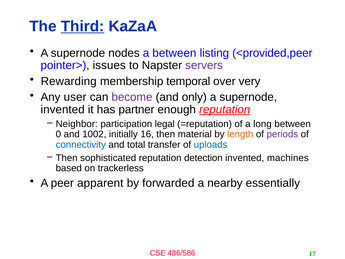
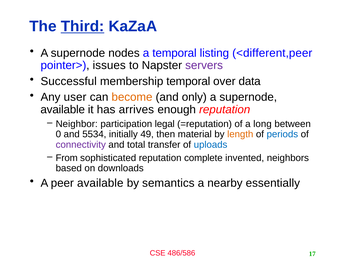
a between: between -> temporal (174, 53)
<provided,peer: <provided,peer -> <different,peer (272, 53)
Rewarding: Rewarding -> Successful (69, 81)
very: very -> data (250, 81)
become colour: purple -> orange (132, 97)
invented: invented -> available (63, 109)
partner: partner -> arrives (136, 109)
reputation underline: present -> none (225, 109)
1002: 1002 -> 5534 (94, 134)
16: 16 -> 49 (147, 134)
periods colour: purple -> blue (282, 134)
connectivity colour: blue -> purple (81, 144)
Then: Then -> From (67, 158)
detection: detection -> complete (203, 158)
machines: machines -> neighbors (288, 158)
trackerless: trackerless -> downloads (121, 168)
peer apparent: apparent -> available (100, 183)
forwarded: forwarded -> semantics (168, 183)
